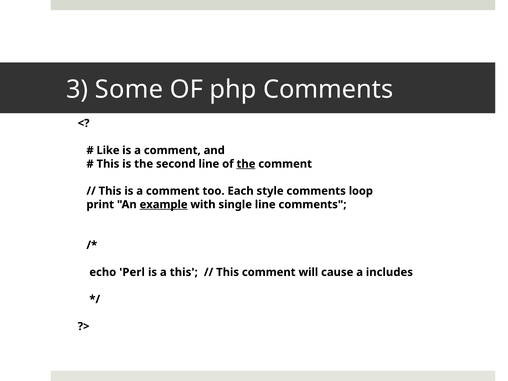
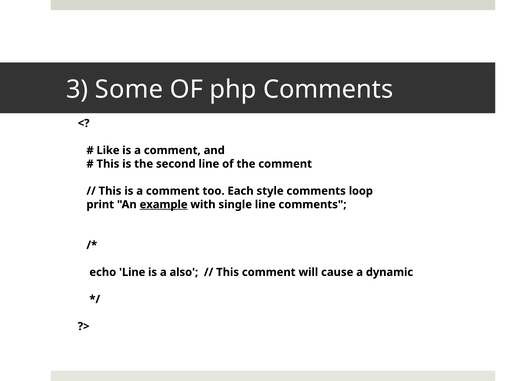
the underline: present -> none (246, 164)
echo Perl: Perl -> Line (132, 272)
a this: this -> also (184, 272)
includes: includes -> dynamic (389, 272)
